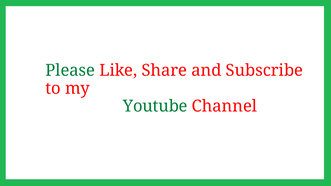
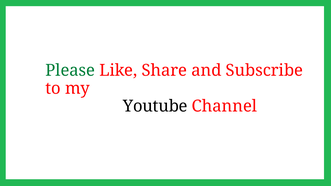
Youtube colour: green -> black (155, 106)
